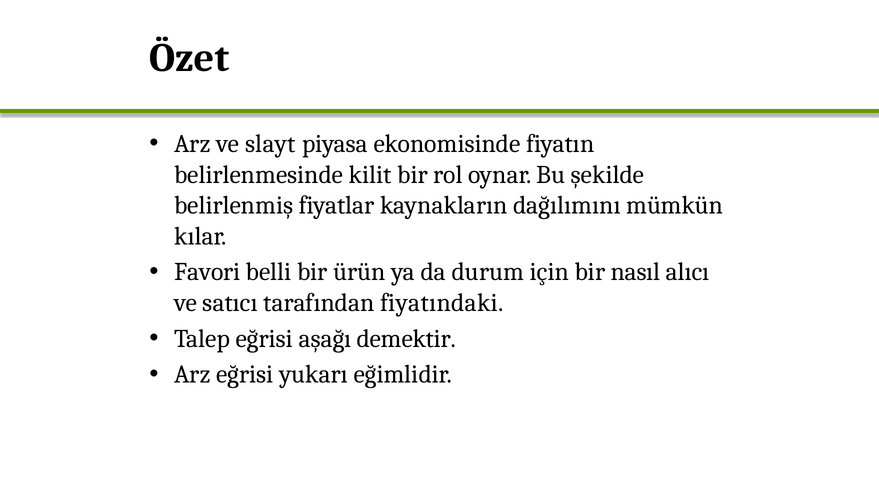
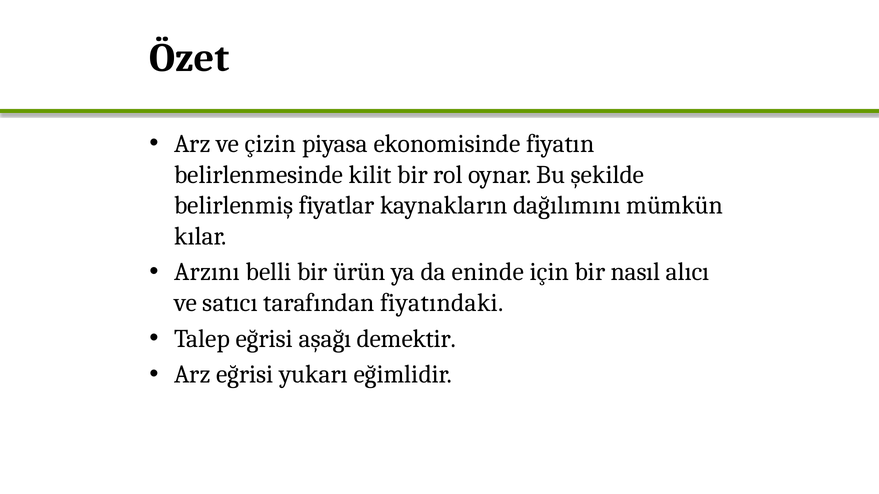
slayt: slayt -> çizin (270, 144)
Favori: Favori -> Arzını (207, 272)
durum: durum -> eninde (488, 272)
